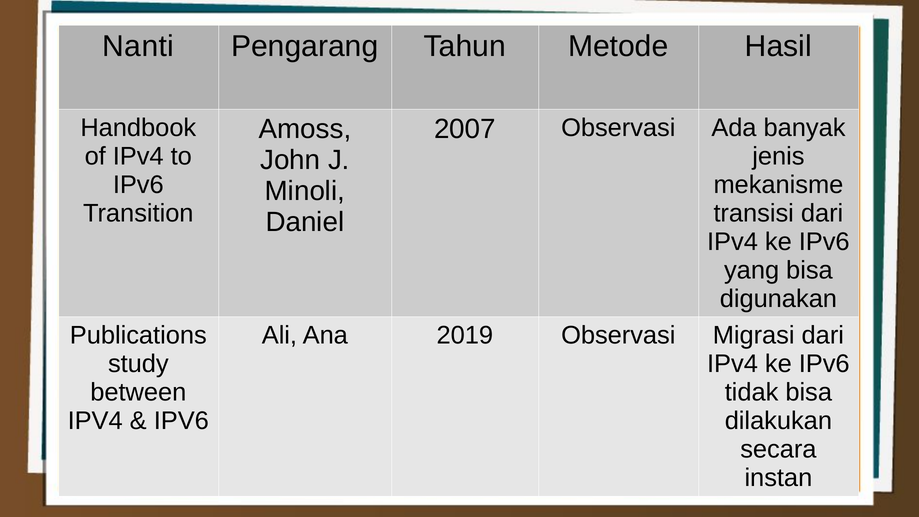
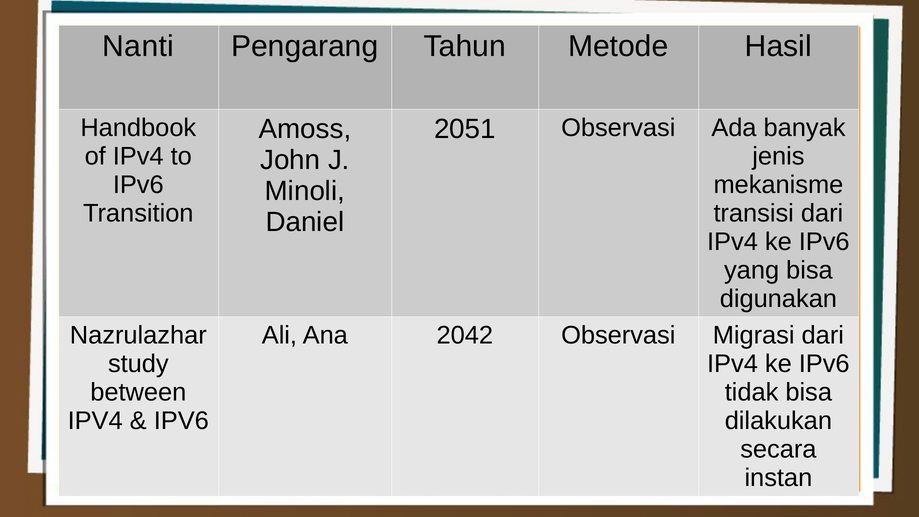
2007: 2007 -> 2051 (465, 129)
Publications: Publications -> Nazrulazhar (138, 336)
2019: 2019 -> 2042 (465, 336)
